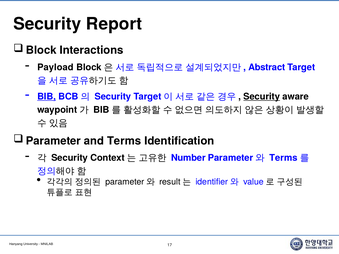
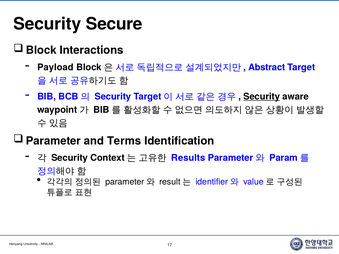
Report: Report -> Secure (114, 24)
BIB underline: present -> none (47, 97)
Number: Number -> Results (188, 158)
Terms: Terms -> Param (284, 158)
